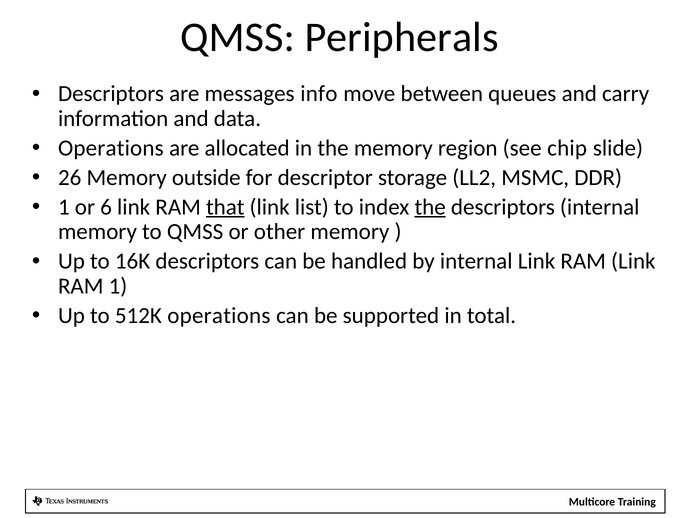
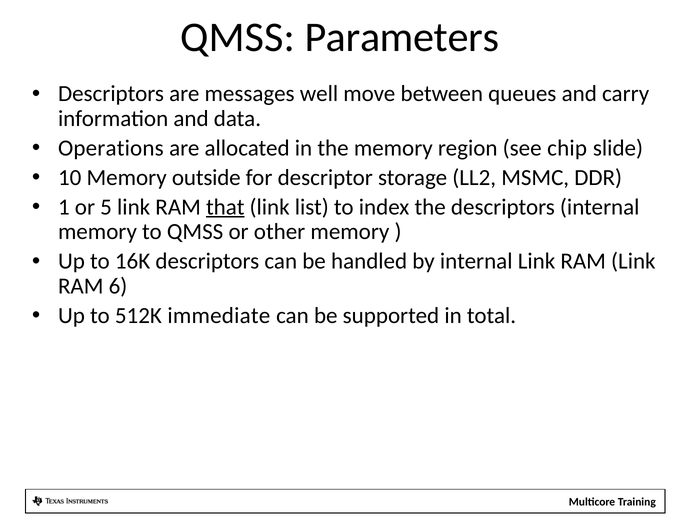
Peripherals: Peripherals -> Parameters (402, 38)
info: info -> well (319, 94)
26: 26 -> 10 (70, 178)
6: 6 -> 5 (106, 207)
the underline: present -> none (430, 207)
RAM 1: 1 -> 6 (118, 286)
512K operations: operations -> immediate (219, 316)
